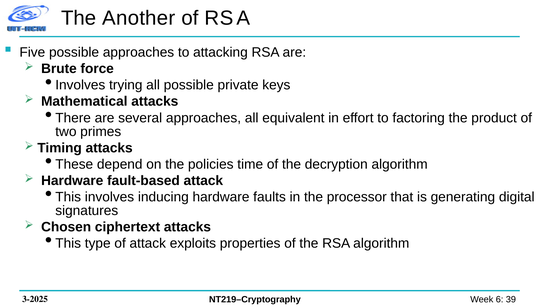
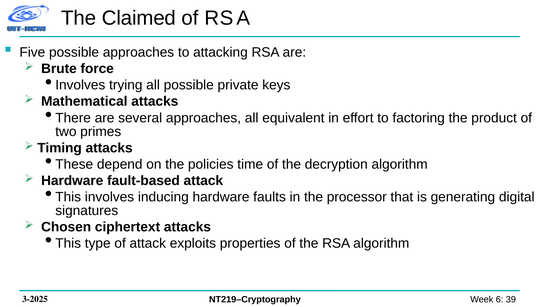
Another: Another -> Claimed (139, 18)
